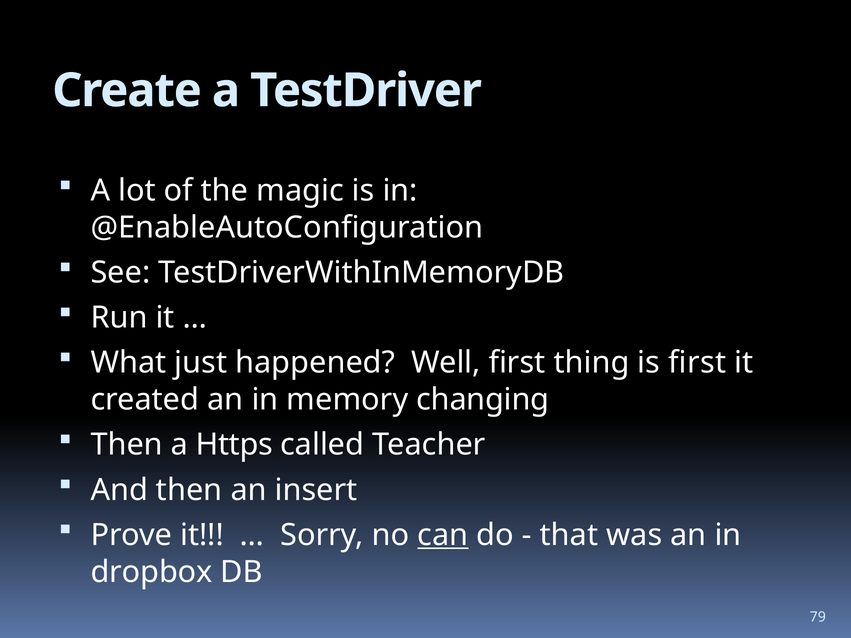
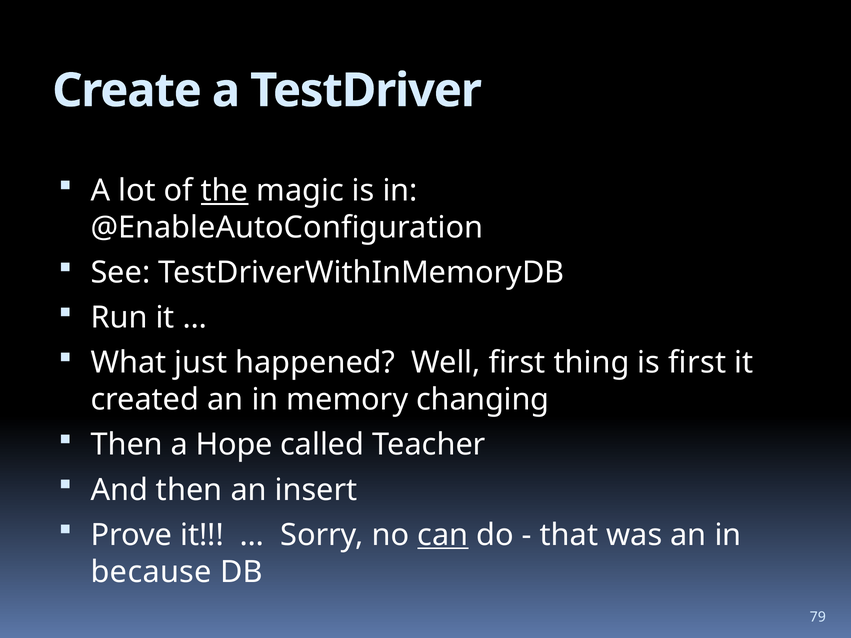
the underline: none -> present (225, 191)
Https: Https -> Hope (234, 445)
dropbox: dropbox -> because (151, 572)
